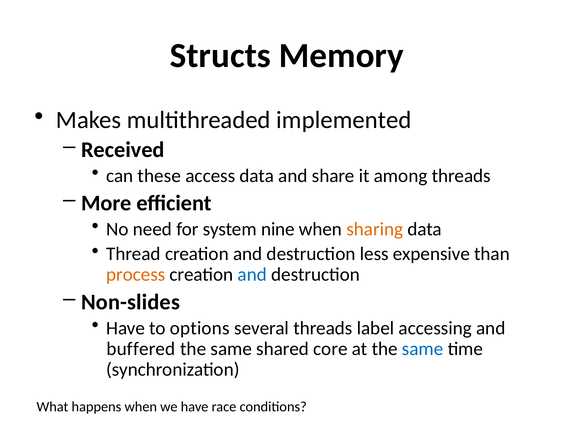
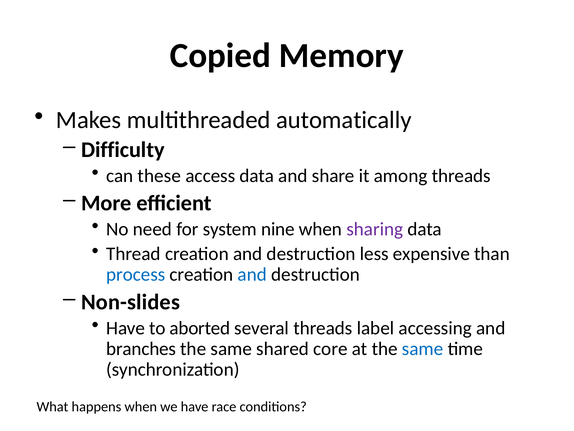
Structs: Structs -> Copied (220, 56)
implemented: implemented -> automatically (344, 120)
Received: Received -> Difficulty (123, 150)
sharing colour: orange -> purple (375, 229)
process colour: orange -> blue (136, 274)
options: options -> aborted (200, 328)
buffered: buffered -> branches (141, 348)
